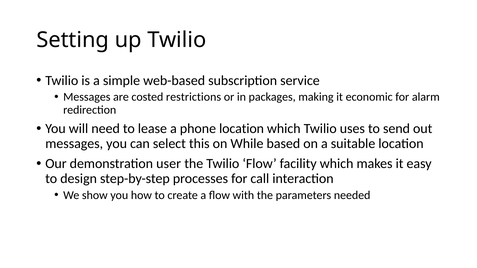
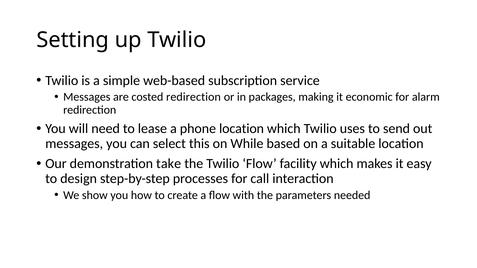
costed restrictions: restrictions -> redirection (193, 97)
user: user -> take (169, 164)
